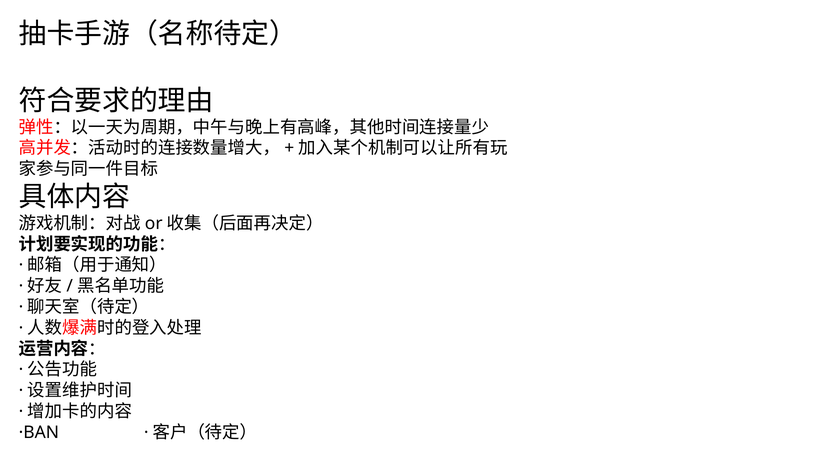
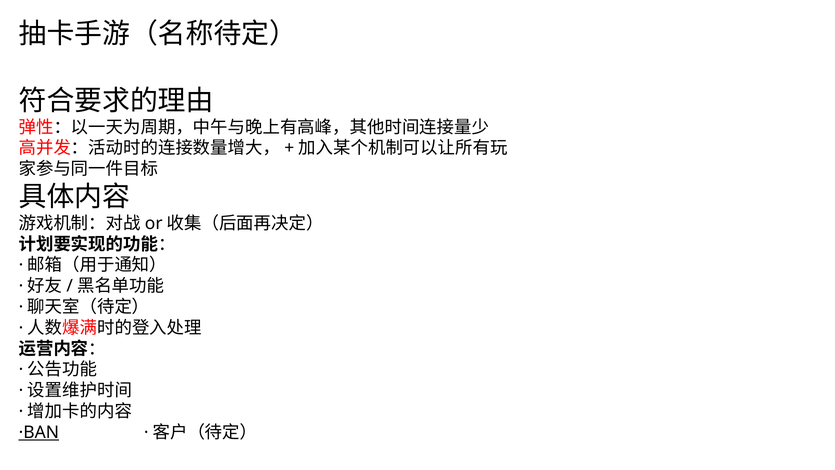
·BAN underline: none -> present (39, 432)
